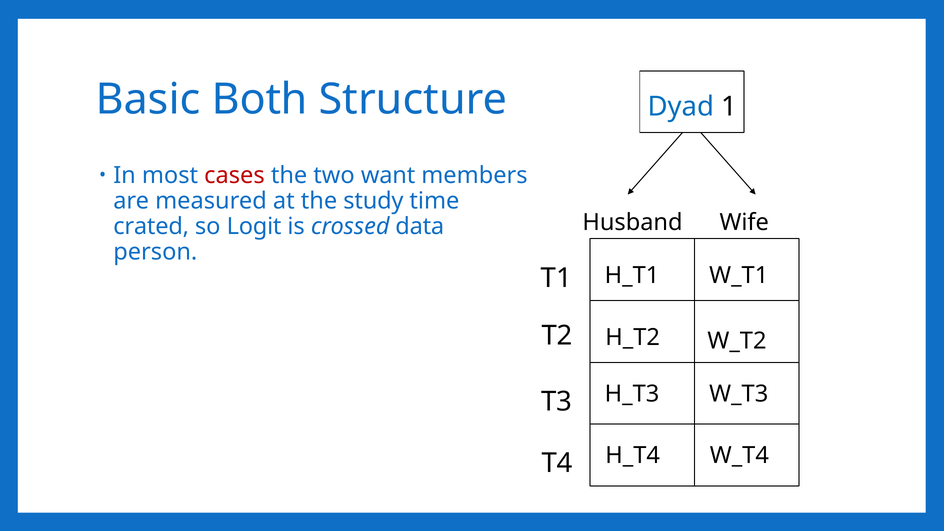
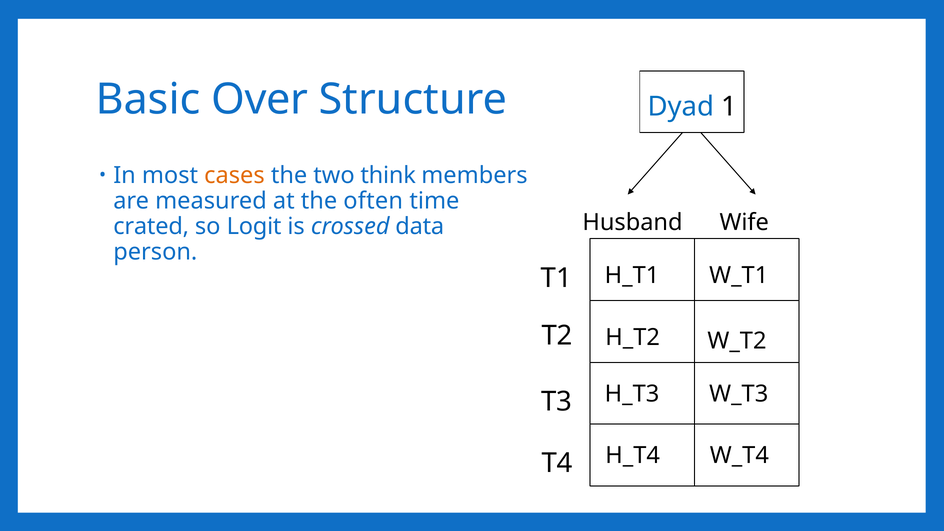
Both: Both -> Over (260, 99)
cases colour: red -> orange (234, 175)
want: want -> think (388, 175)
study: study -> often (373, 201)
